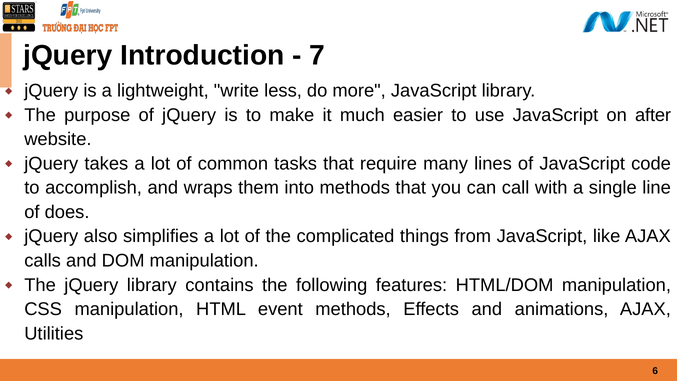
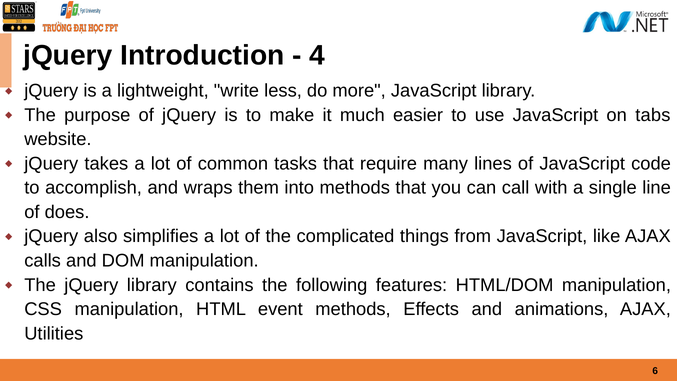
7: 7 -> 4 (317, 56)
after: after -> tabs (653, 115)
